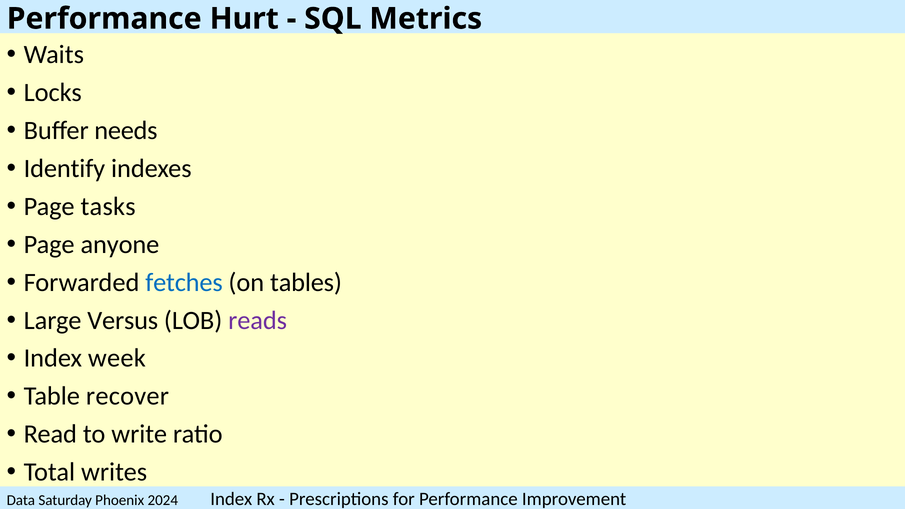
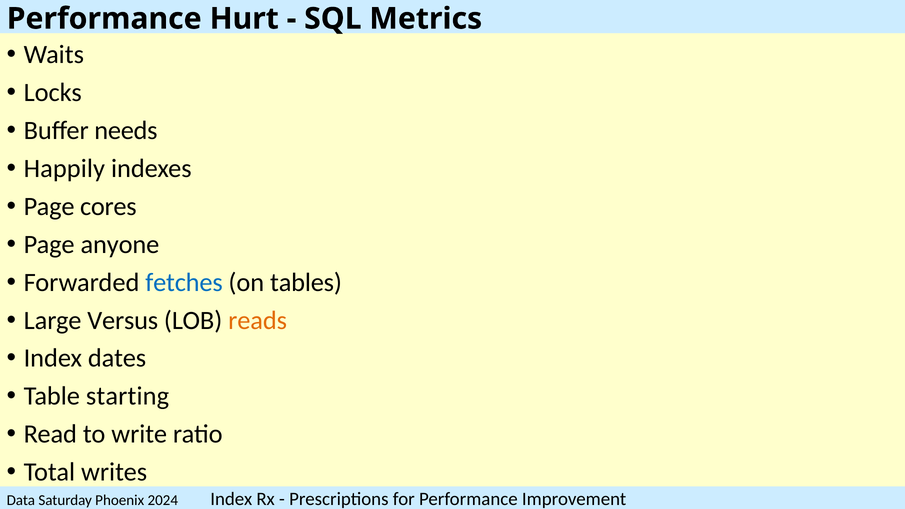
Identify: Identify -> Happily (64, 169)
tasks: tasks -> cores (108, 207)
reads colour: purple -> orange (258, 320)
week: week -> dates (117, 358)
recover: recover -> starting (128, 396)
